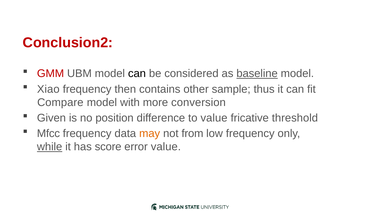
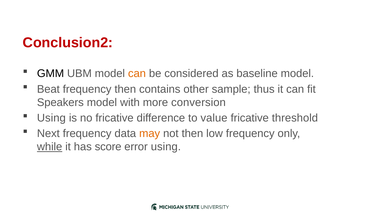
GMM colour: red -> black (51, 73)
can colour: black -> orange (137, 73)
baseline underline: present -> none (257, 73)
Xiao: Xiao -> Beat (48, 89)
Compare: Compare -> Speakers (60, 102)
Given: Given -> Using (51, 118)
no position: position -> fricative (115, 118)
Mfcc: Mfcc -> Next (48, 133)
not from: from -> then (192, 133)
error value: value -> using (166, 147)
